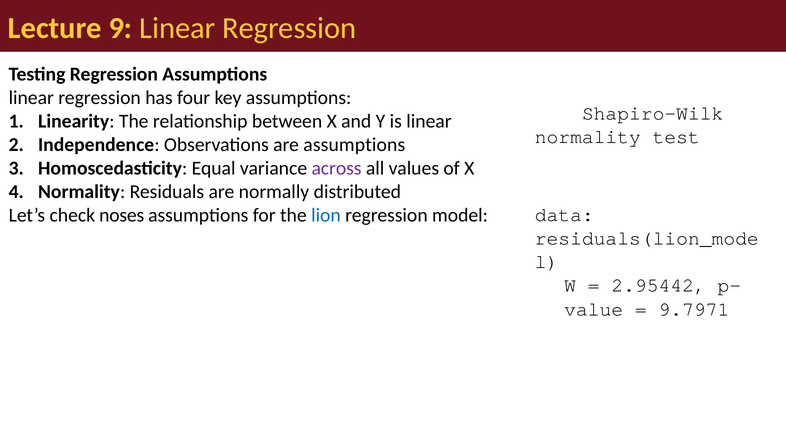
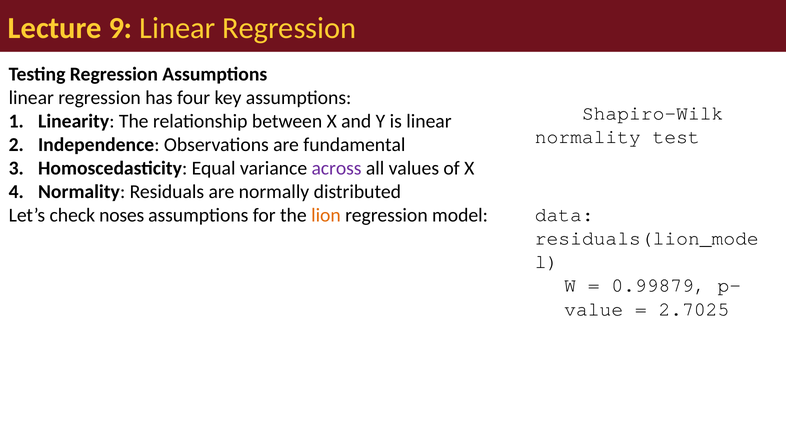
are assumptions: assumptions -> fundamental (354, 145)
lion colour: blue -> orange (326, 216)
2.95442: 2.95442 -> 0.99879 (659, 286)
9.7971: 9.7971 -> 2.7025 (694, 309)
